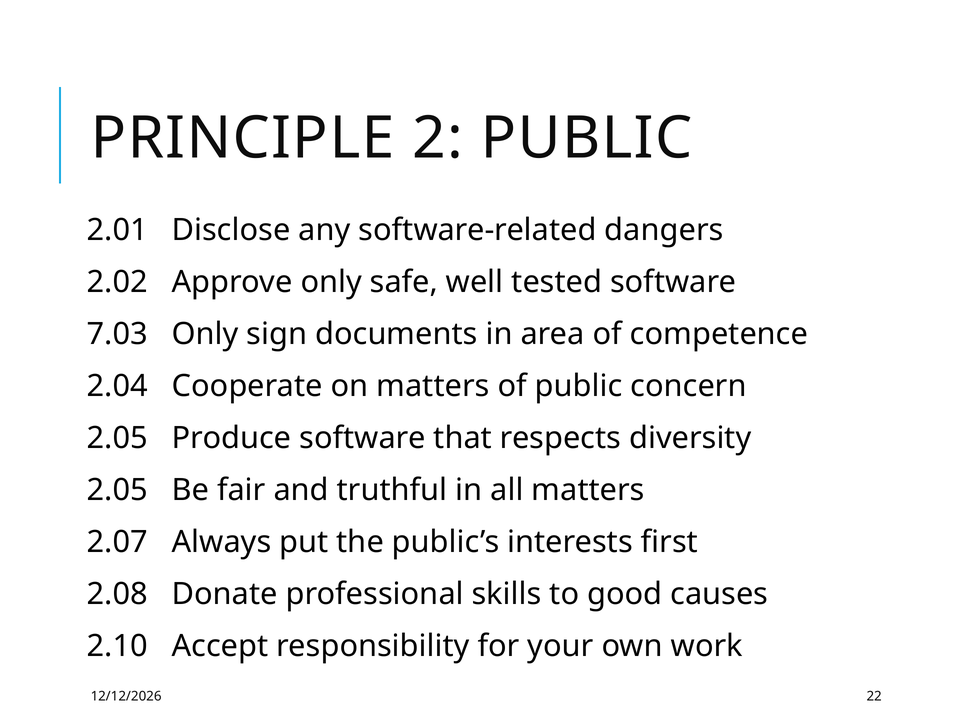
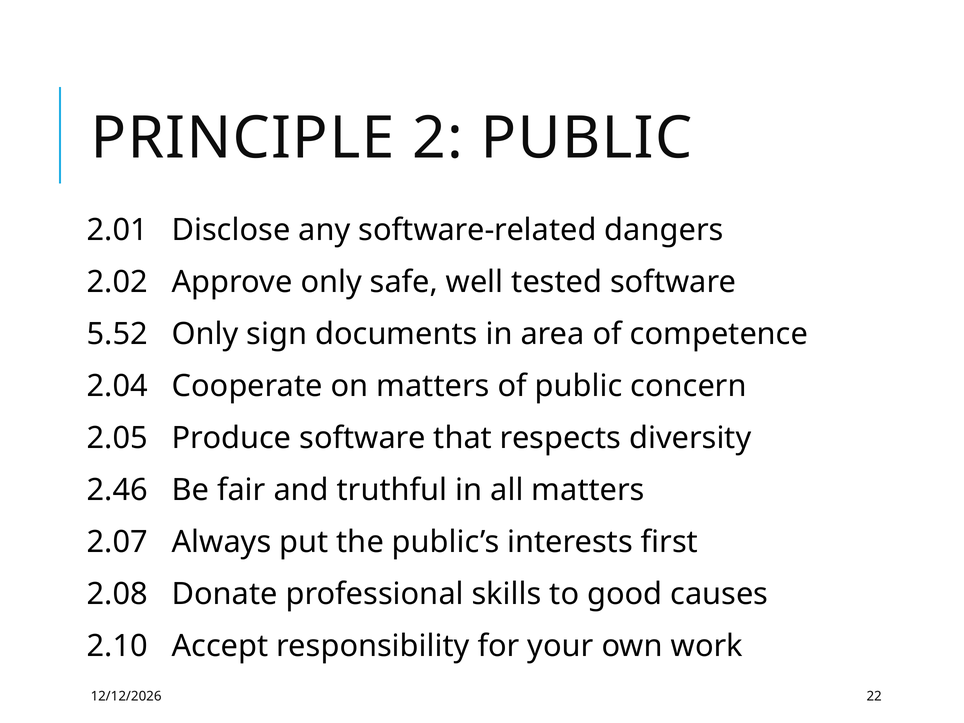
7.03: 7.03 -> 5.52 (117, 334)
2.05: 2.05 -> 2.46 (117, 490)
